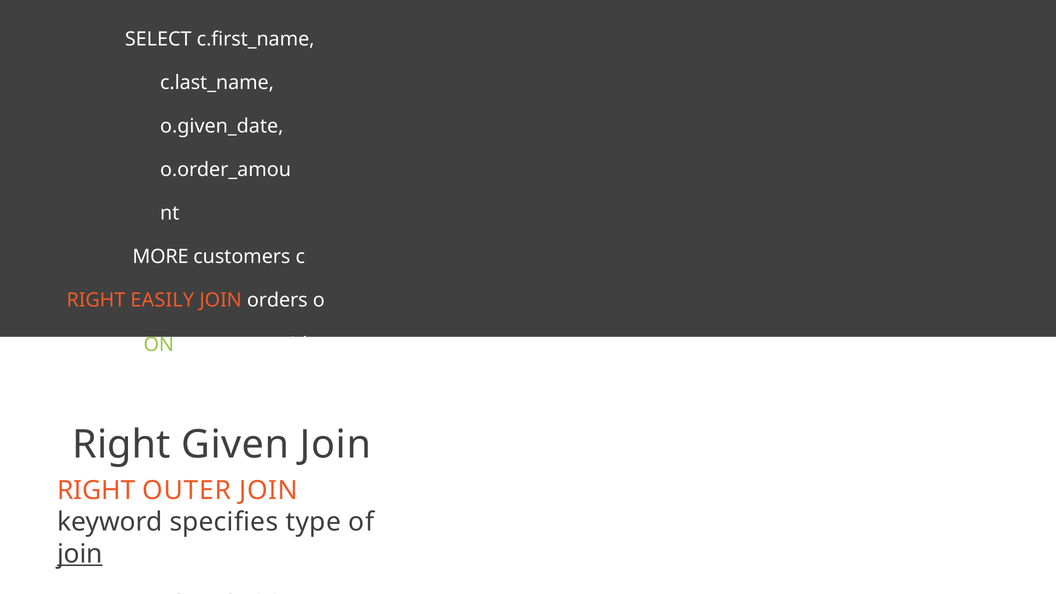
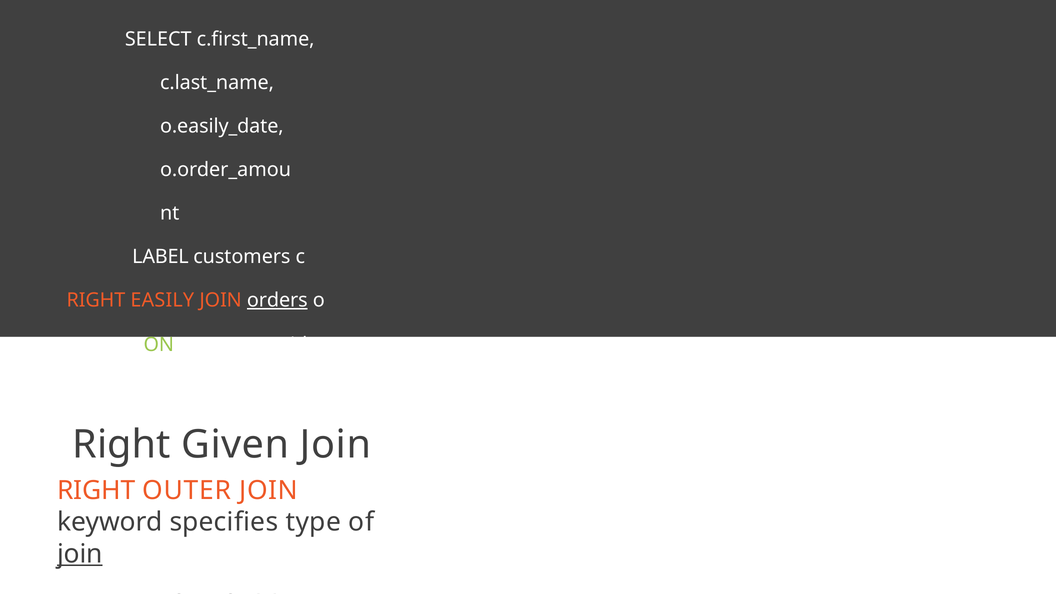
o.given_date: o.given_date -> o.easily_date (222, 126)
MORE: MORE -> LABEL (160, 257)
orders underline: none -> present (277, 300)
